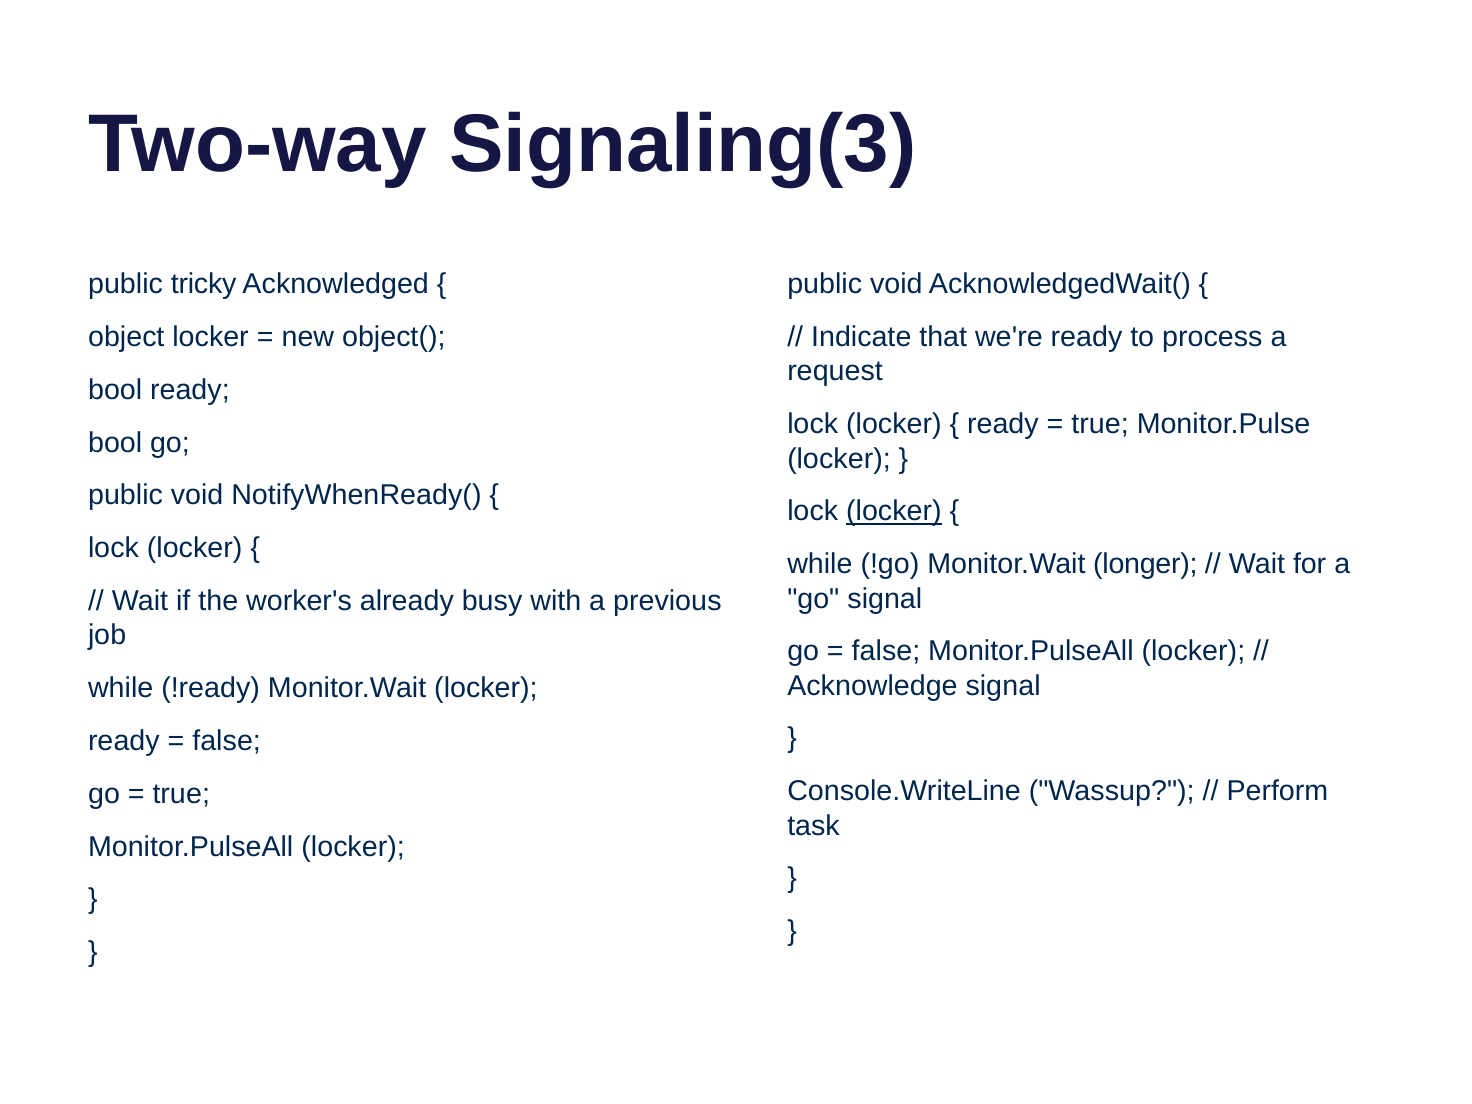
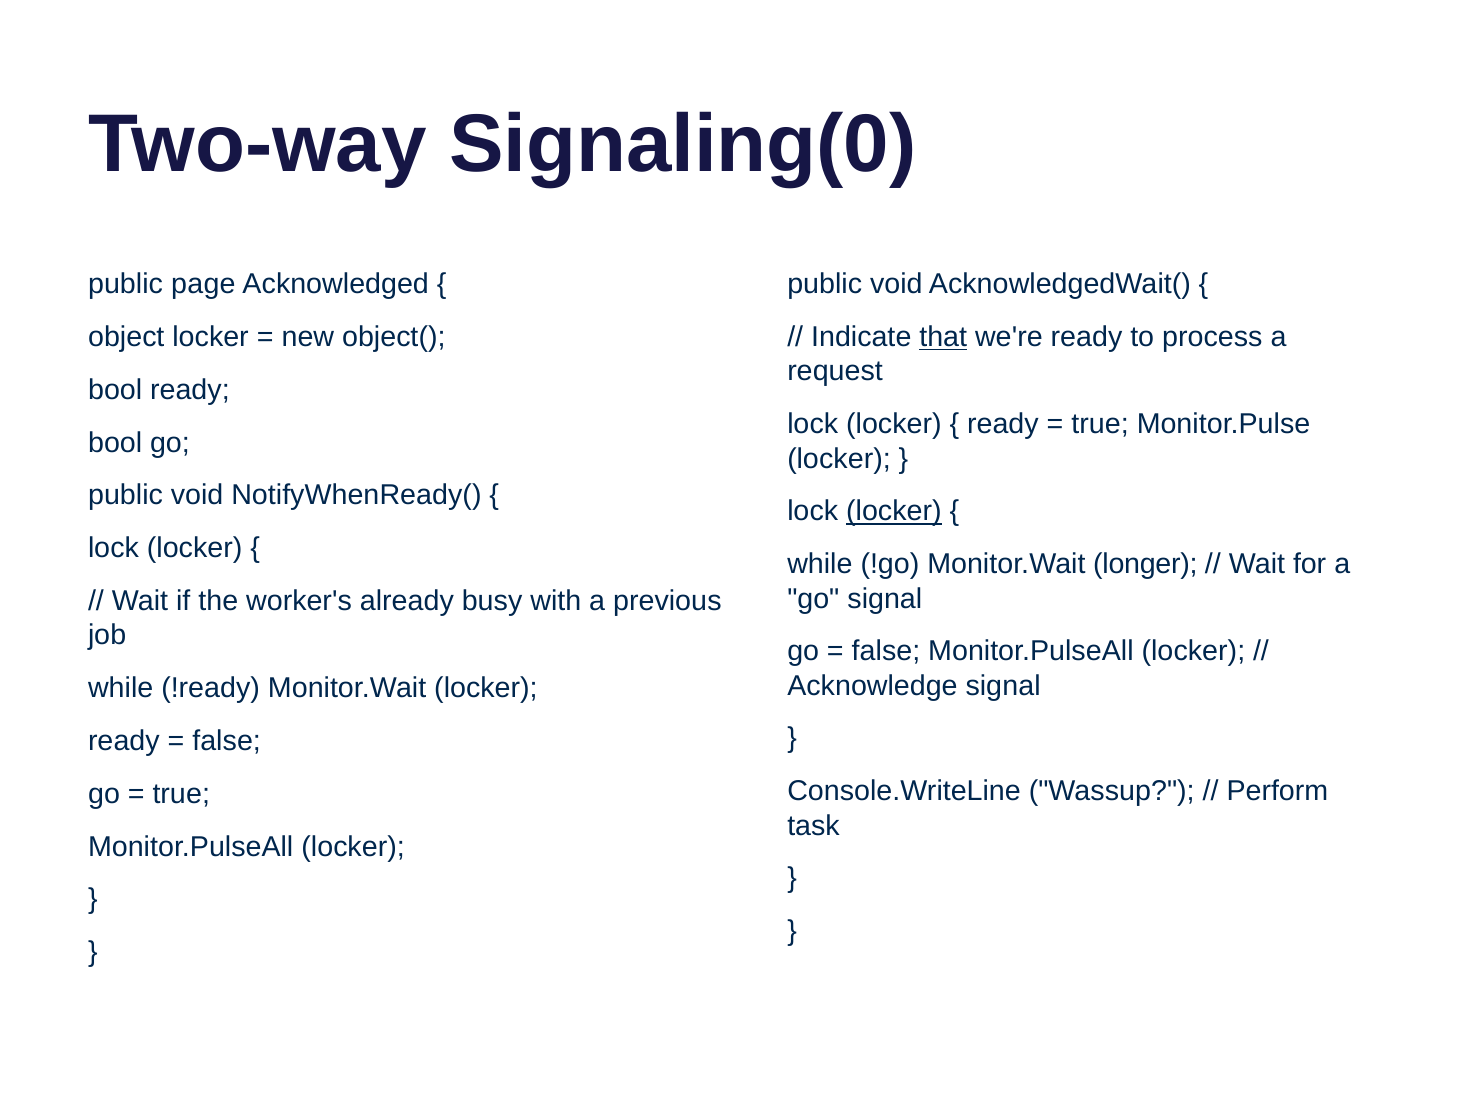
Signaling(3: Signaling(3 -> Signaling(0 (683, 145)
tricky: tricky -> page (203, 284)
that underline: none -> present (943, 337)
